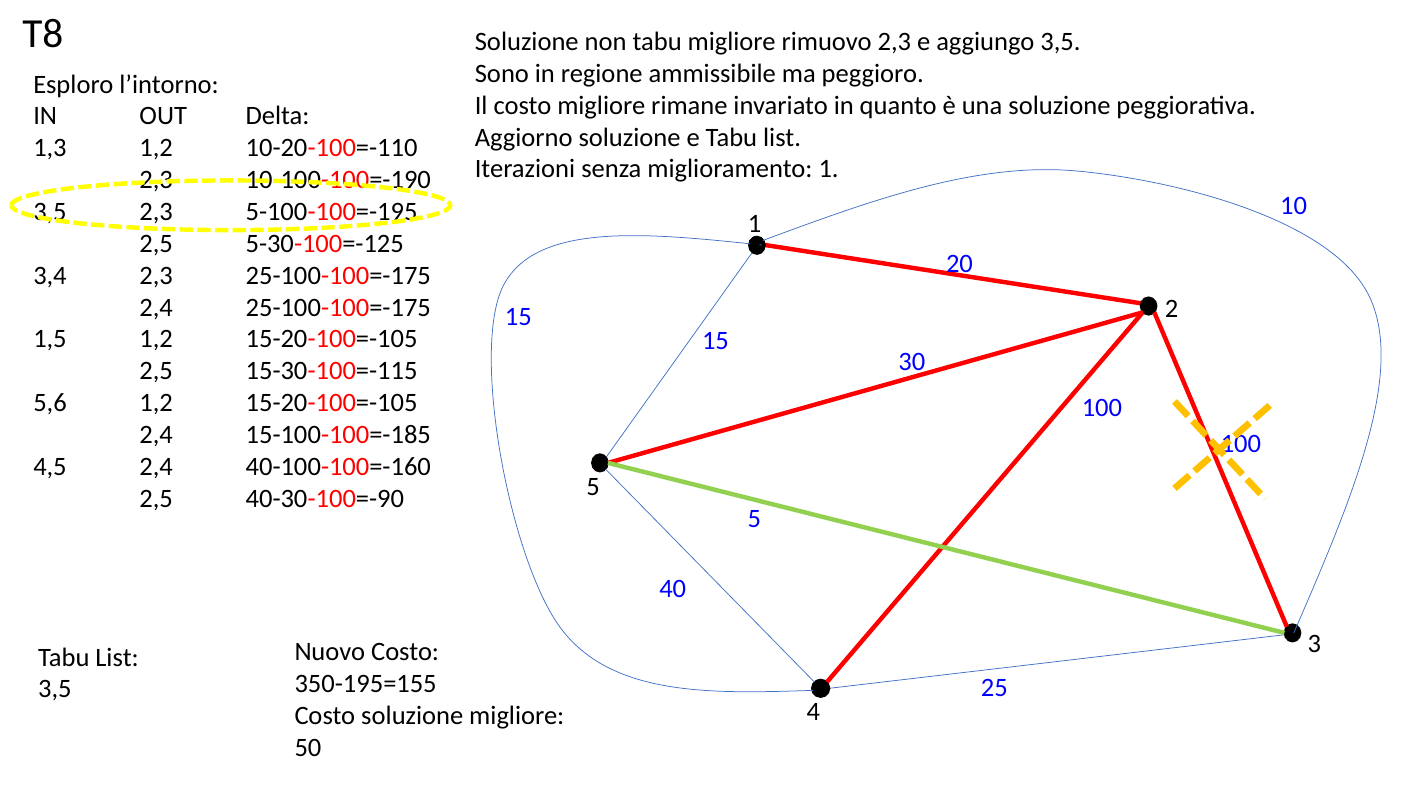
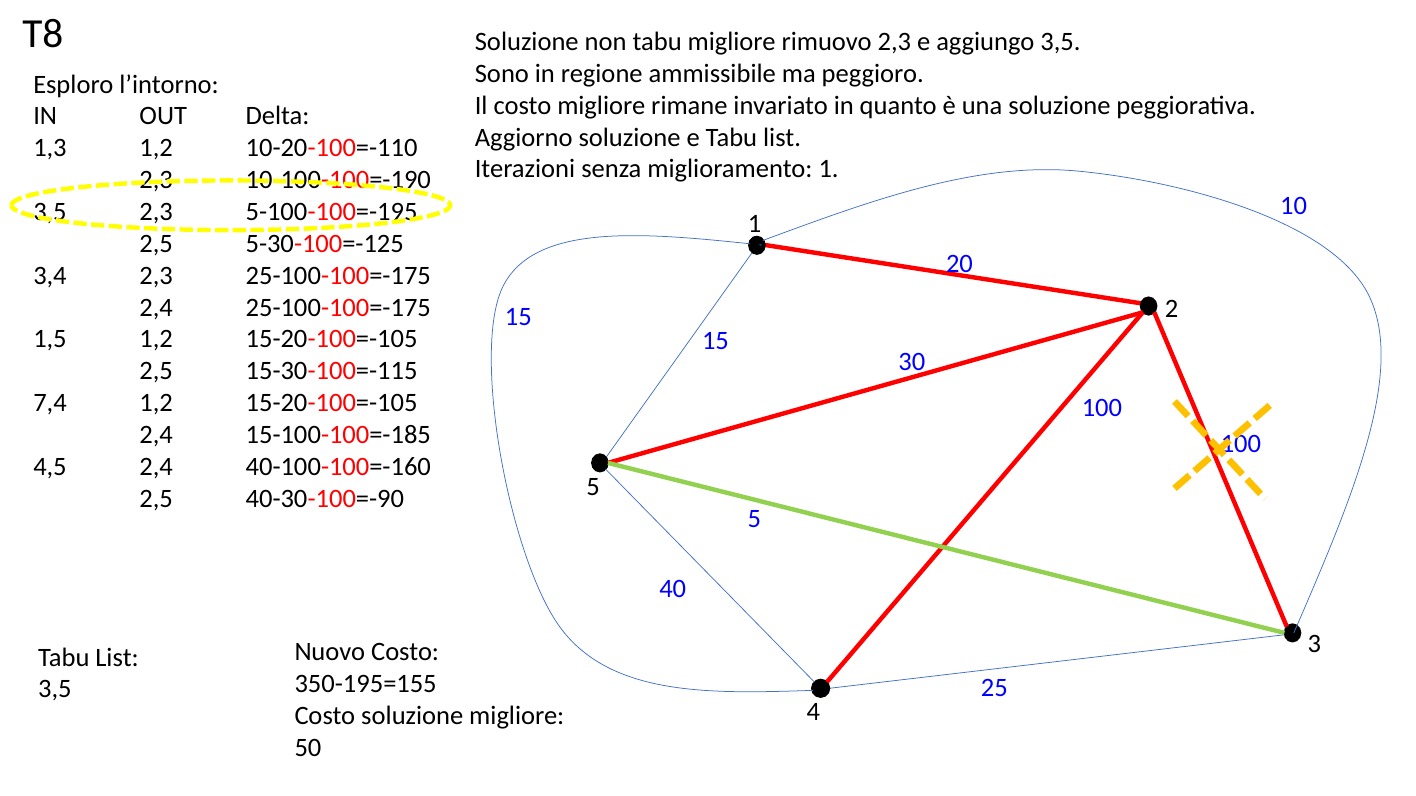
5,6: 5,6 -> 7,4 (50, 403)
